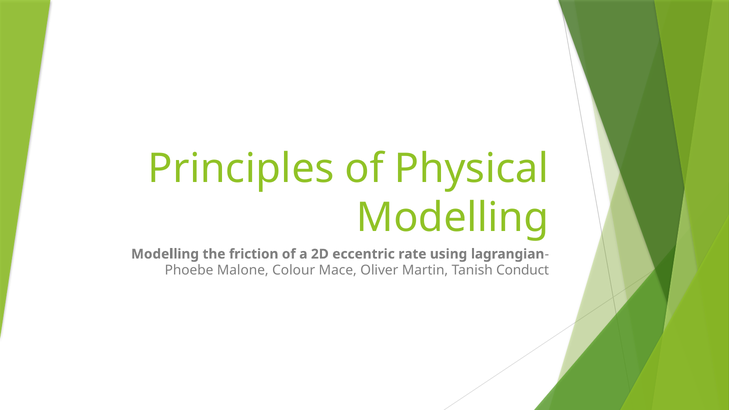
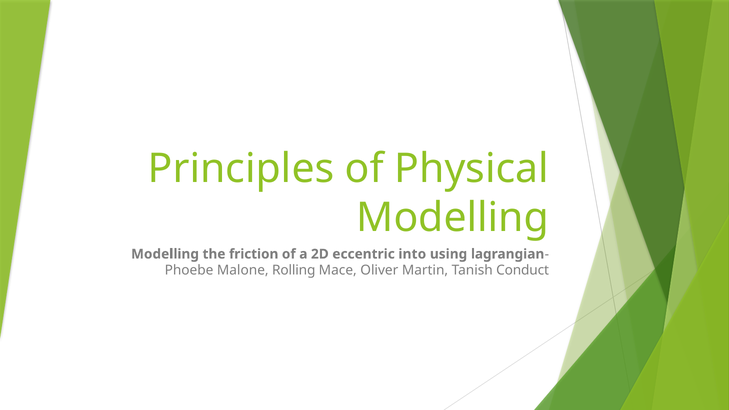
rate: rate -> into (412, 254)
Colour: Colour -> Rolling (294, 270)
